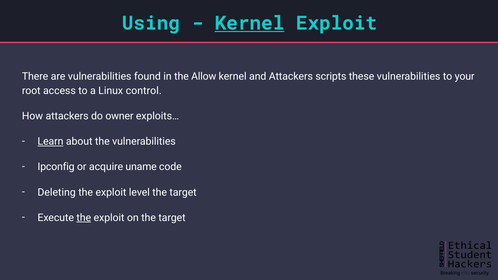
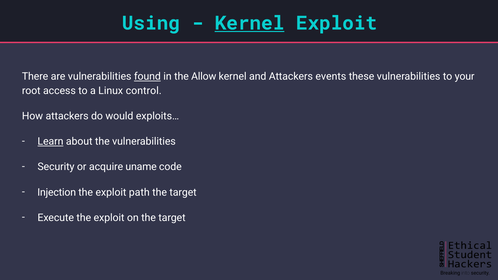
found underline: none -> present (147, 77)
scripts: scripts -> events (331, 77)
owner: owner -> would (119, 116)
Ipconfig: Ipconfig -> Security (56, 167)
Deleting: Deleting -> Injection (57, 192)
level: level -> path (139, 192)
the underline: present -> none (84, 218)
